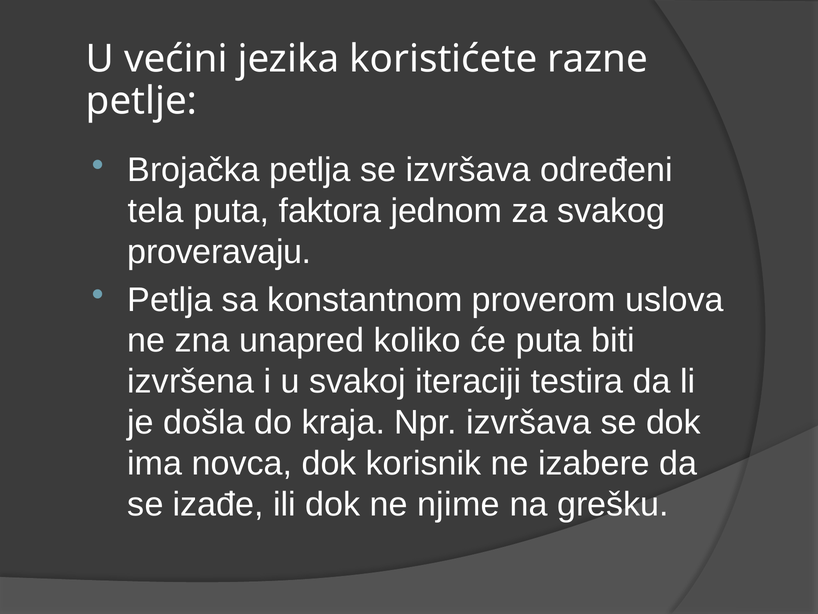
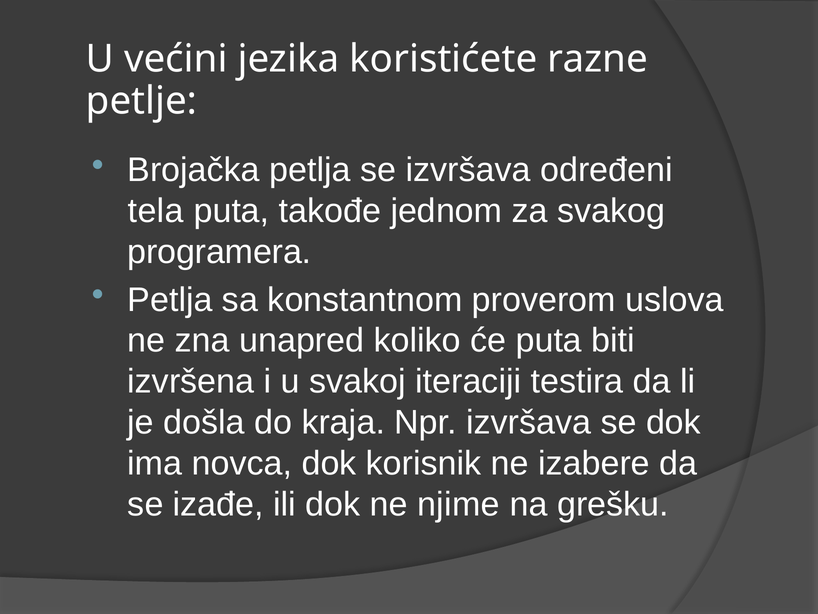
faktora: faktora -> takođe (330, 211)
proveravaju: proveravaju -> programera (219, 252)
